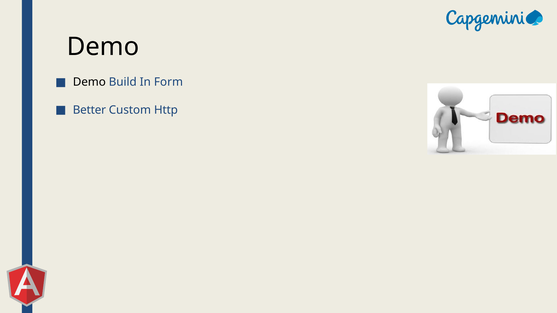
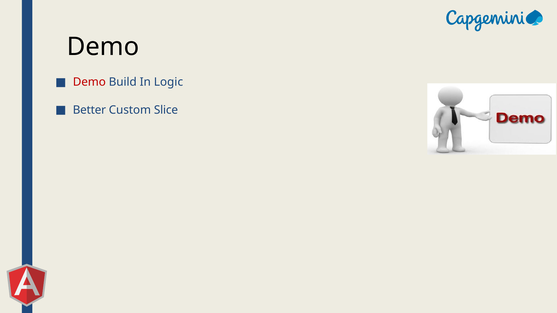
Demo colour: black -> red (89, 82)
Form: Form -> Logic (168, 82)
Http: Http -> Slice (166, 110)
